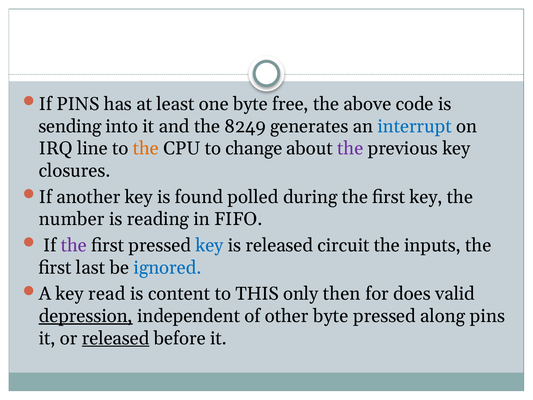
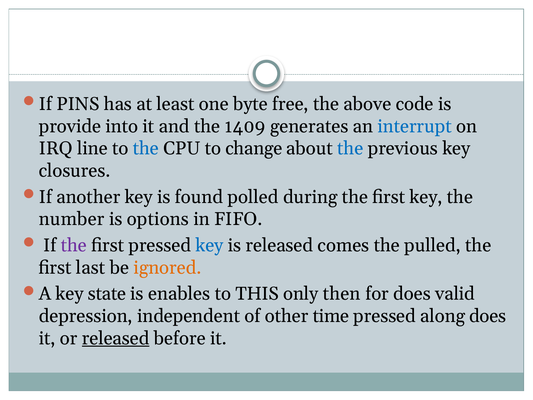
sending: sending -> provide (70, 126)
8249: 8249 -> 1409 (245, 126)
the colour: orange -> blue (146, 148)
the colour: purple -> blue (350, 148)
reading: reading -> options (158, 219)
circuit: circuit -> comes (343, 245)
inputs: inputs -> pulled (433, 245)
ignored colour: blue -> orange (167, 267)
read: read -> state (107, 294)
content: content -> enables (179, 294)
depression underline: present -> none (86, 316)
other byte: byte -> time (331, 316)
along pins: pins -> does (488, 316)
